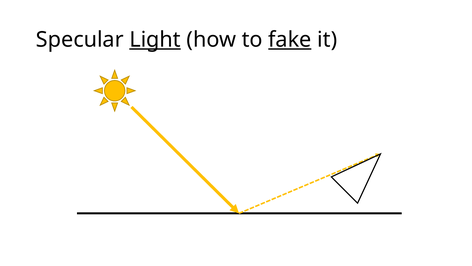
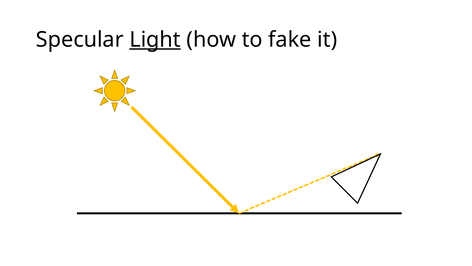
fake underline: present -> none (290, 40)
